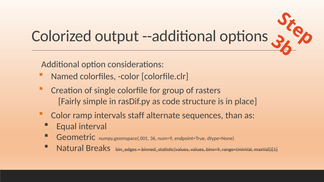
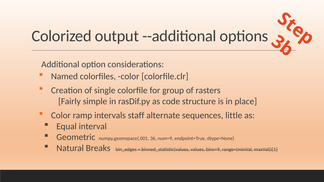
than: than -> little (234, 116)
